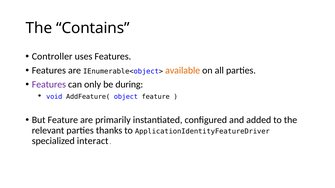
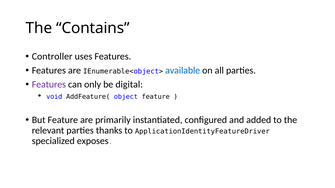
available colour: orange -> blue (183, 71)
during: during -> digital (129, 85)
interact: interact -> exposes (93, 141)
